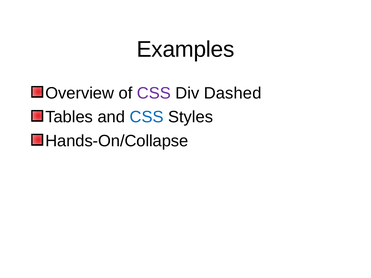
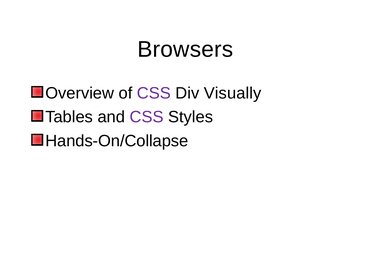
Examples: Examples -> Browsers (185, 49)
Dashed: Dashed -> Visually (233, 93)
CSS colour: blue -> purple (147, 117)
